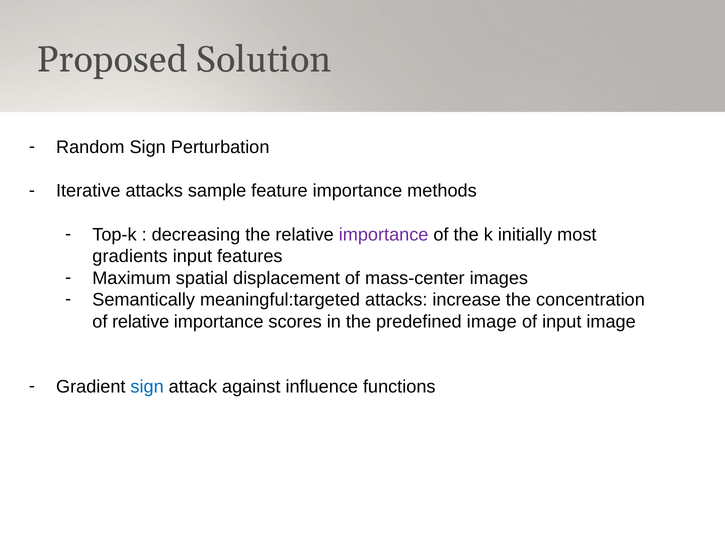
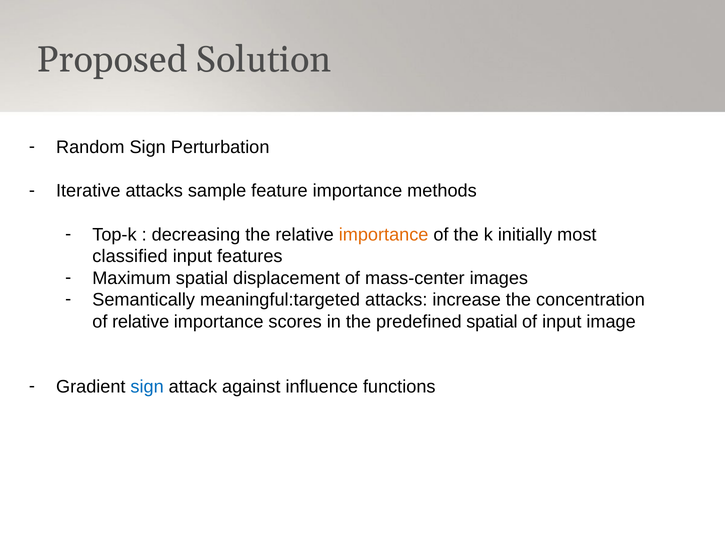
importance colour: purple -> orange (384, 234)
gradients: gradients -> classified (130, 256)
predefined image: image -> spatial (492, 321)
